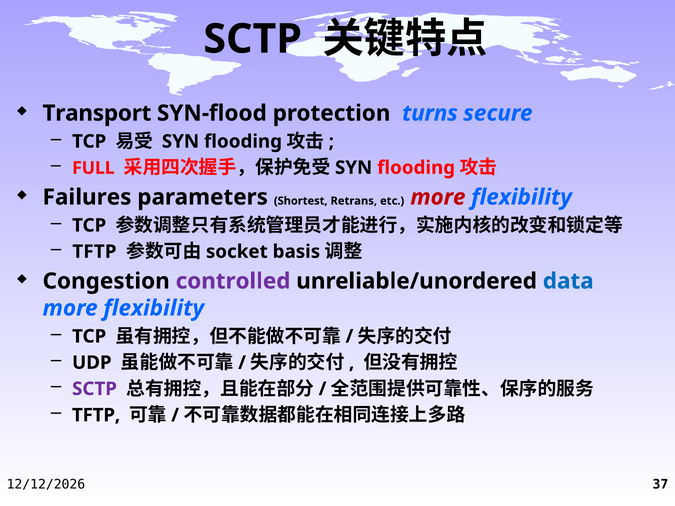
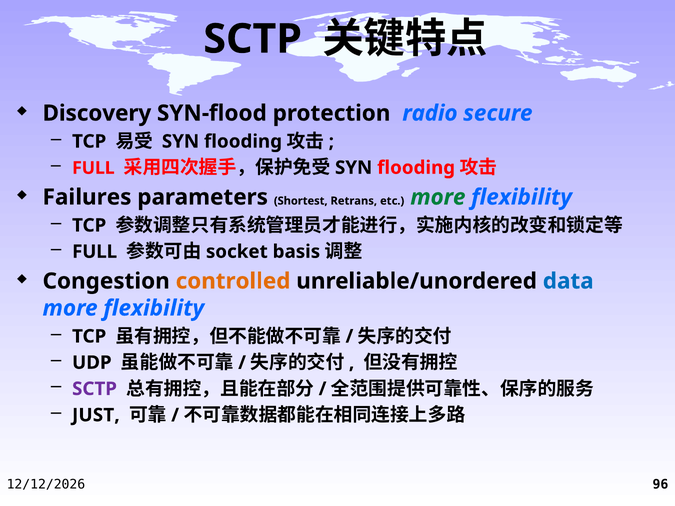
Transport: Transport -> Discovery (97, 113)
turns: turns -> radio (430, 113)
more colour: red -> green (438, 197)
TFTP: TFTP -> FULL (95, 252)
controlled colour: purple -> orange (233, 281)
TFTP: TFTP -> JUST (96, 415)
37: 37 -> 96 (660, 485)
